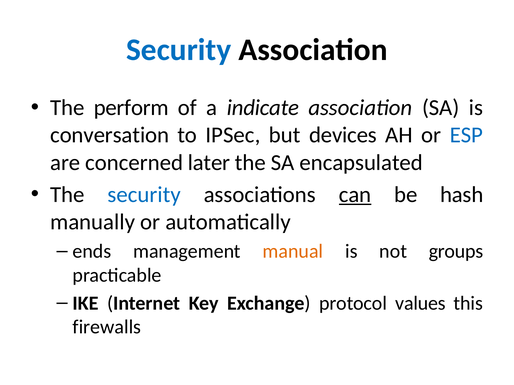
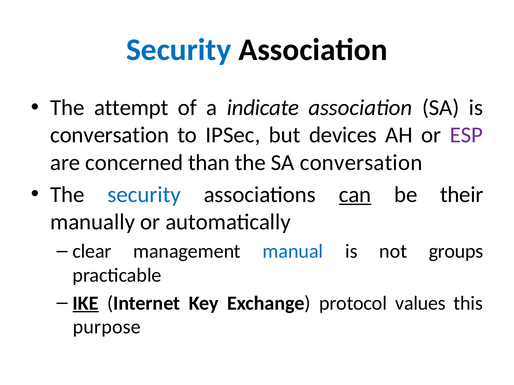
perform: perform -> attempt (131, 108)
ESP colour: blue -> purple (466, 135)
later: later -> than (209, 163)
SA encapsulated: encapsulated -> conversation (361, 163)
hash: hash -> their (462, 195)
ends: ends -> clear (92, 252)
manual colour: orange -> blue (293, 252)
IKE underline: none -> present (86, 304)
firewalls: firewalls -> purpose (107, 327)
